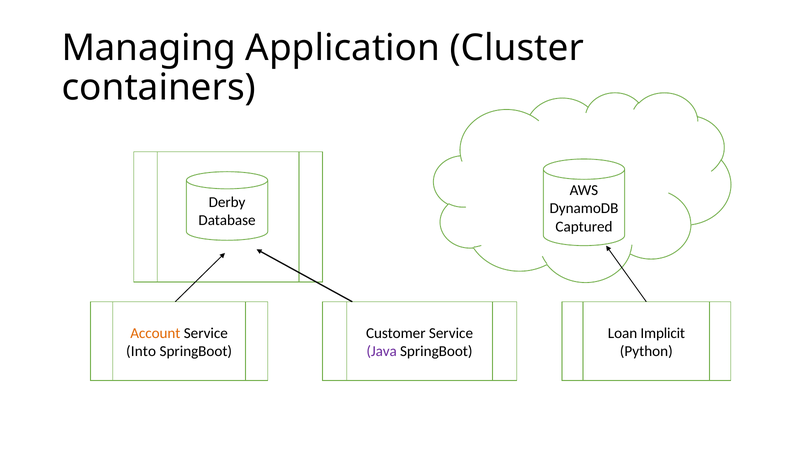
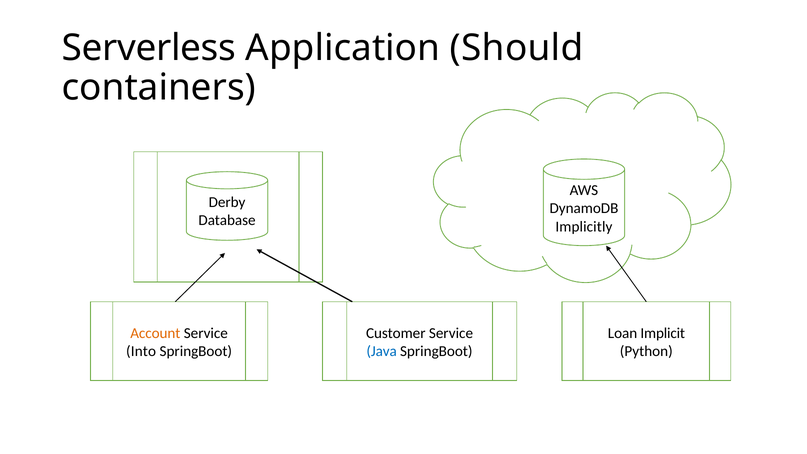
Managing: Managing -> Serverless (149, 48)
Cluster: Cluster -> Should (517, 48)
Captured: Captured -> Implicitly (584, 227)
Java colour: purple -> blue (382, 351)
